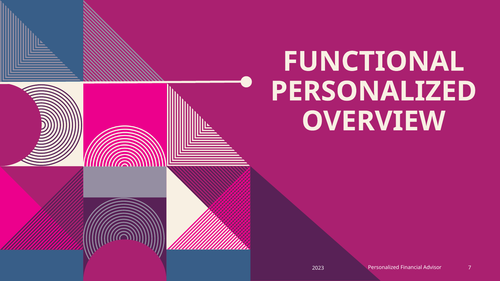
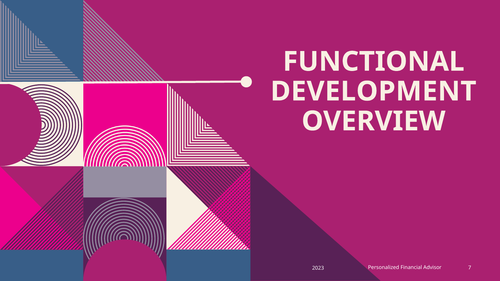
PERSONALIZED: PERSONALIZED -> DEVELOPMENT (373, 91)
